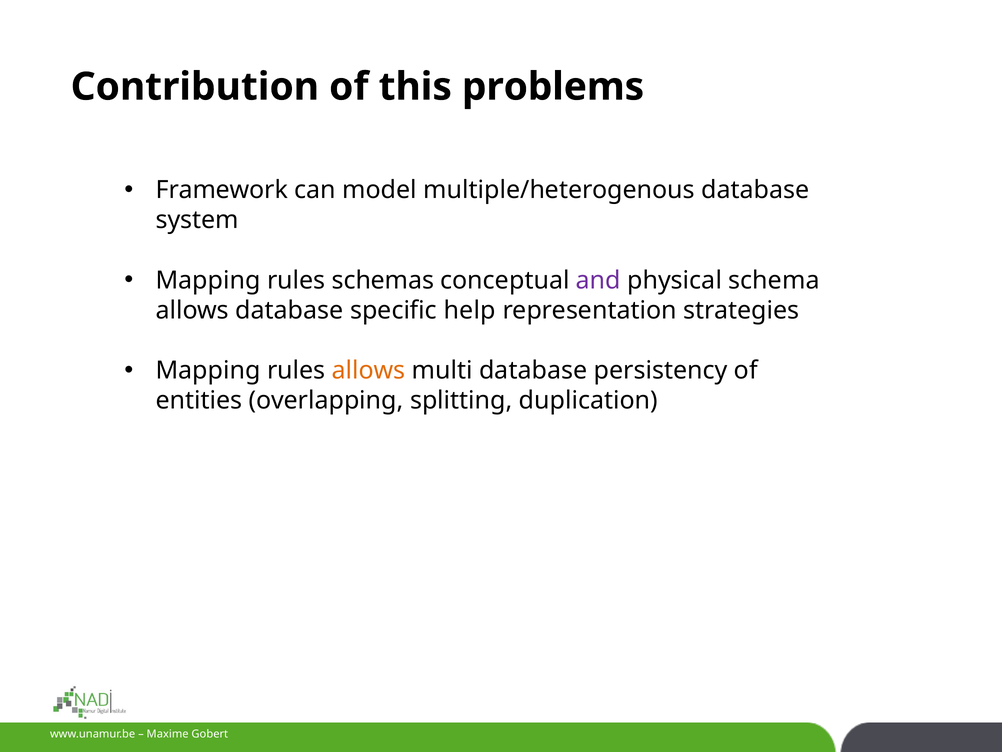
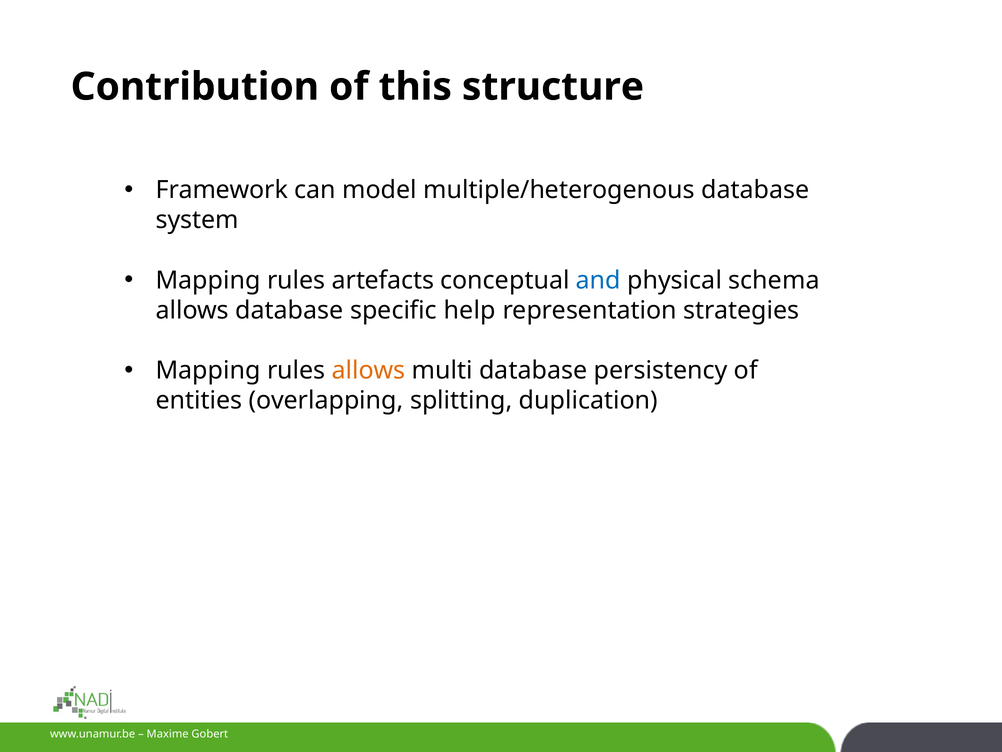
problems: problems -> structure (553, 87)
schemas: schemas -> artefacts (383, 280)
and colour: purple -> blue (598, 280)
